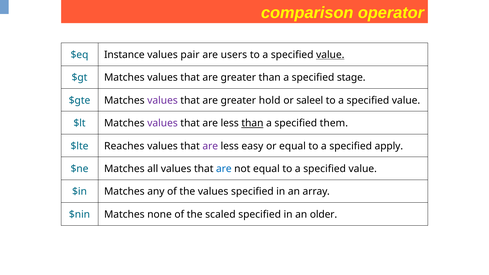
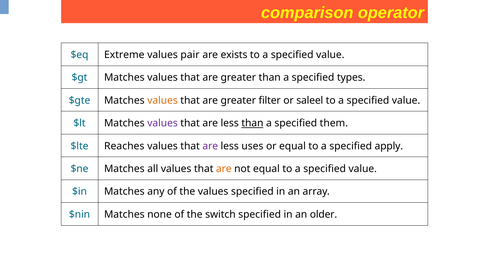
Instance: Instance -> Extreme (124, 55)
users: users -> exists (234, 55)
value underline: present -> none (330, 55)
stage: stage -> types (351, 78)
values colour: purple -> orange (162, 100)
hold: hold -> filter (270, 100)
easy: easy -> uses (252, 146)
are colour: blue -> orange (224, 169)
scaled: scaled -> switch (220, 214)
